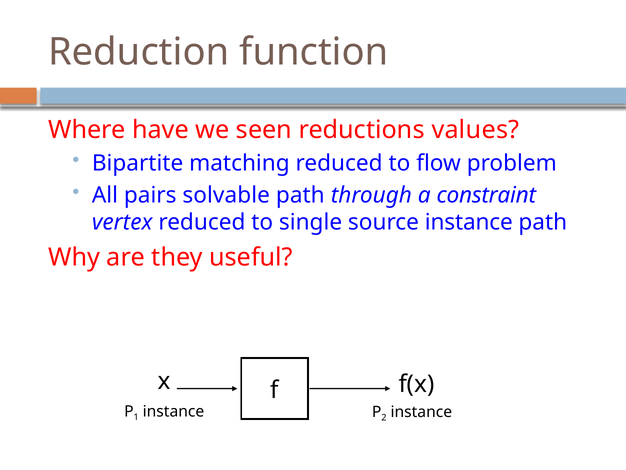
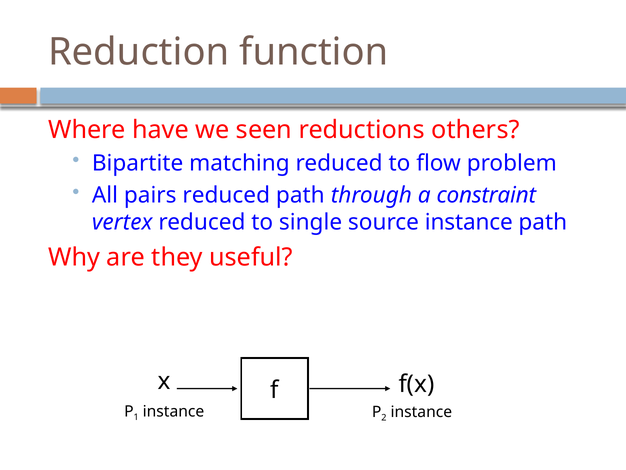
values: values -> others (475, 130)
pairs solvable: solvable -> reduced (226, 195)
